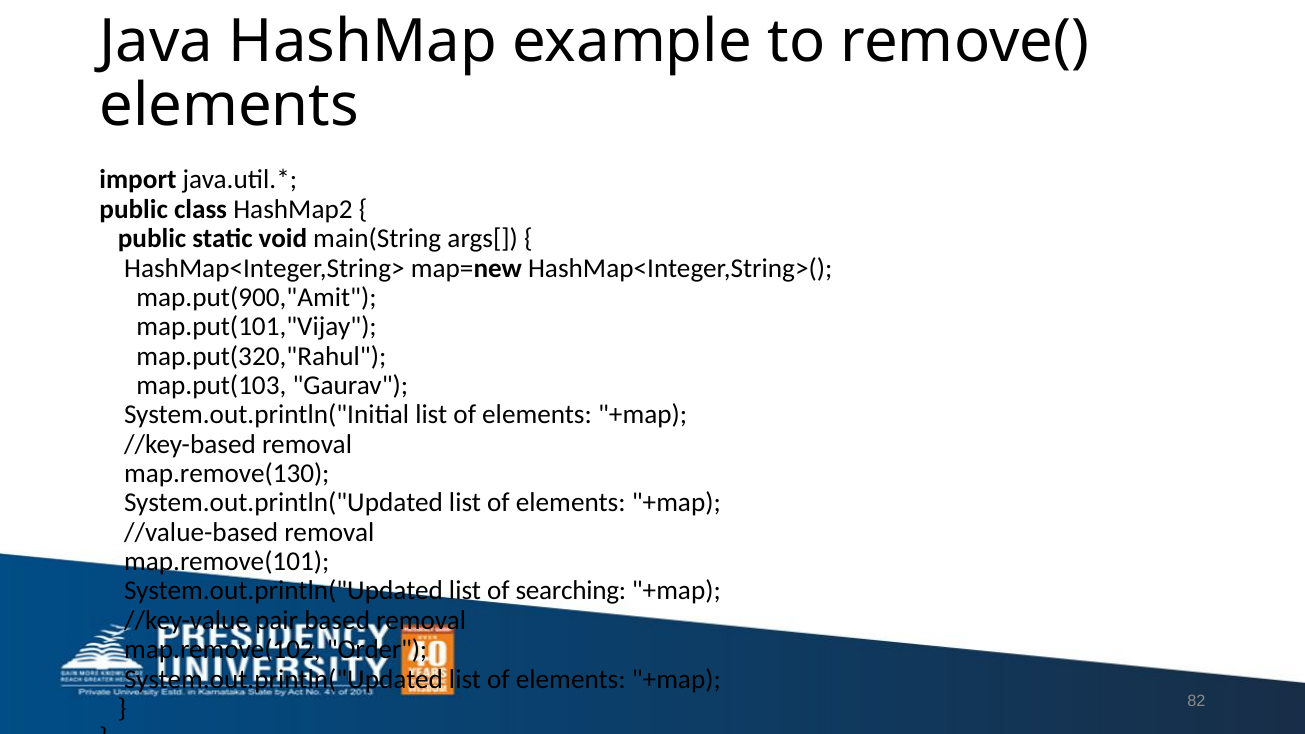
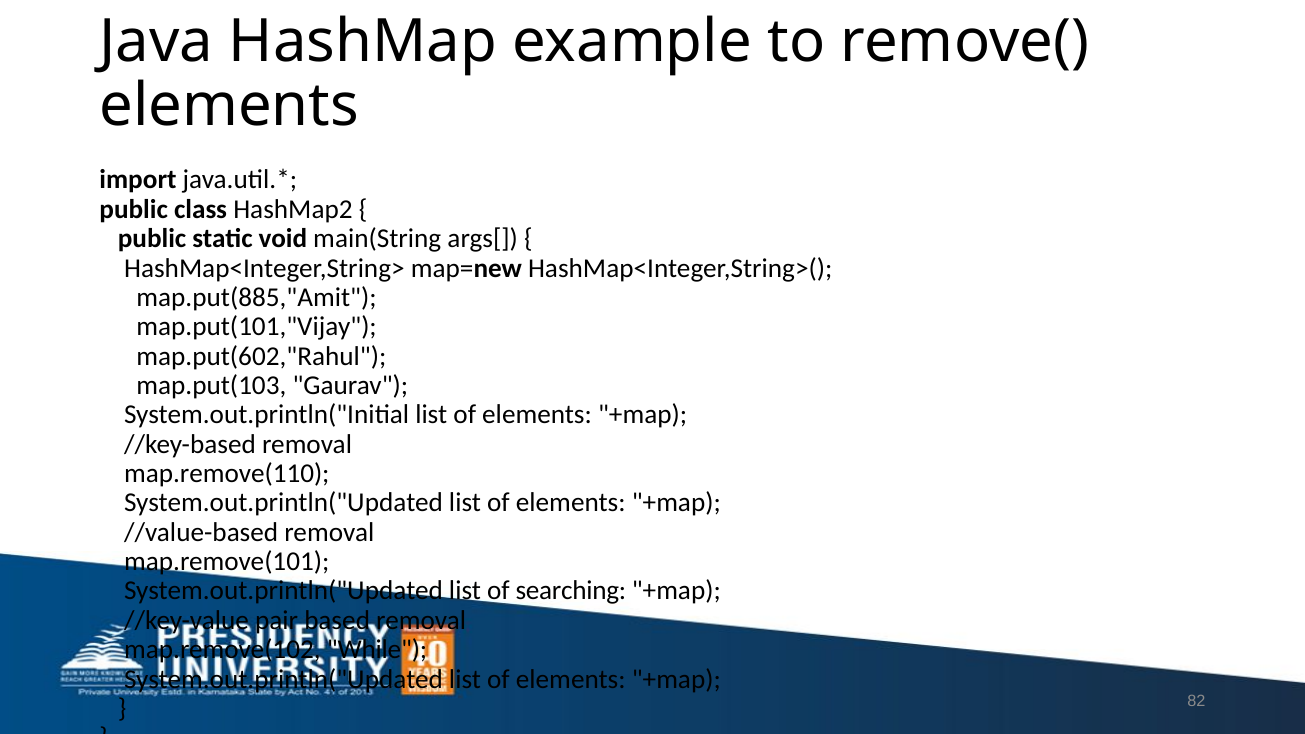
map.put(900,"Amit: map.put(900,"Amit -> map.put(885,"Amit (256, 297)
map.put(320,"Rahul: map.put(320,"Rahul -> map.put(602,"Rahul (261, 356)
map.remove(130: map.remove(130 -> map.remove(110 (227, 474)
Order: Order -> While (377, 650)
